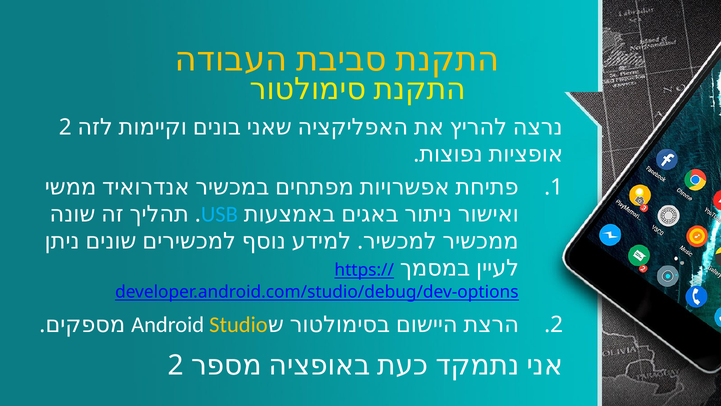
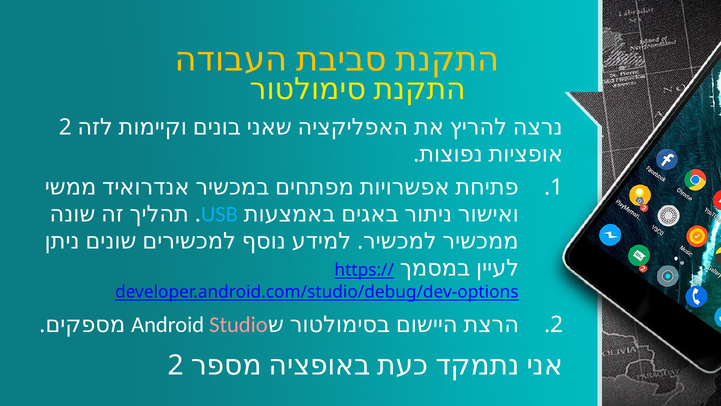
Studio colour: yellow -> pink (238, 324)
